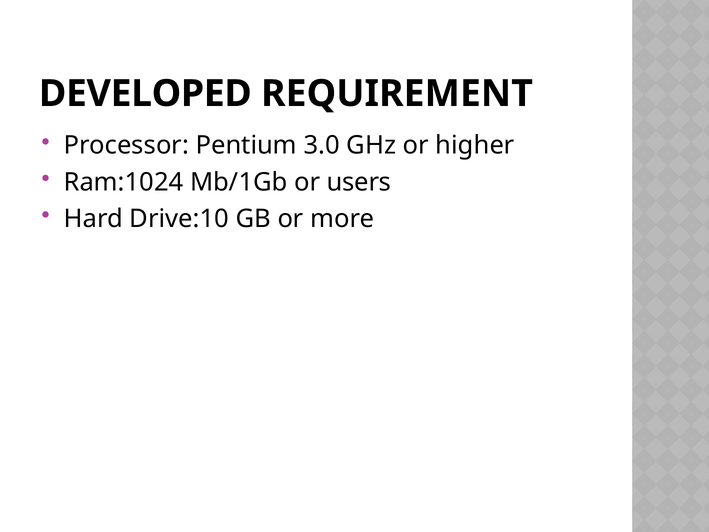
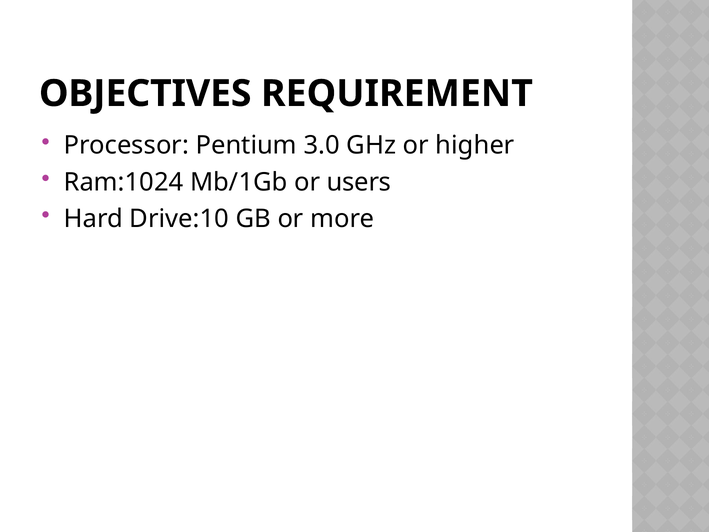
DEVELOPED: DEVELOPED -> OBJECTIVES (145, 94)
